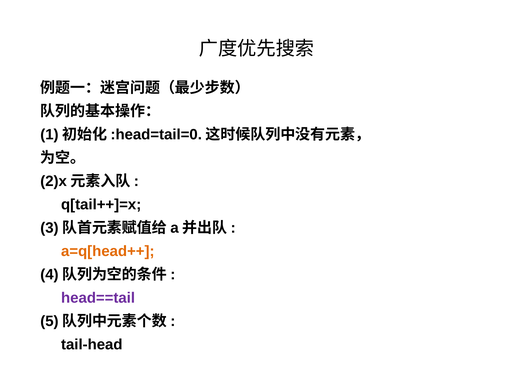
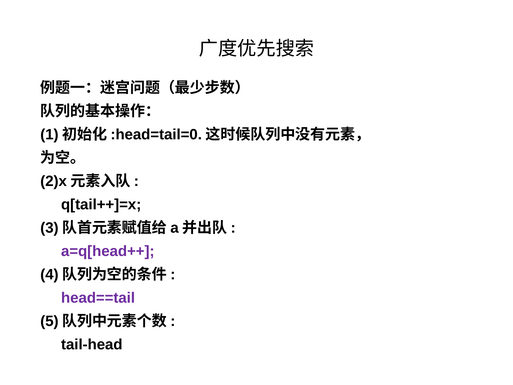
a=q[head++ colour: orange -> purple (108, 251)
